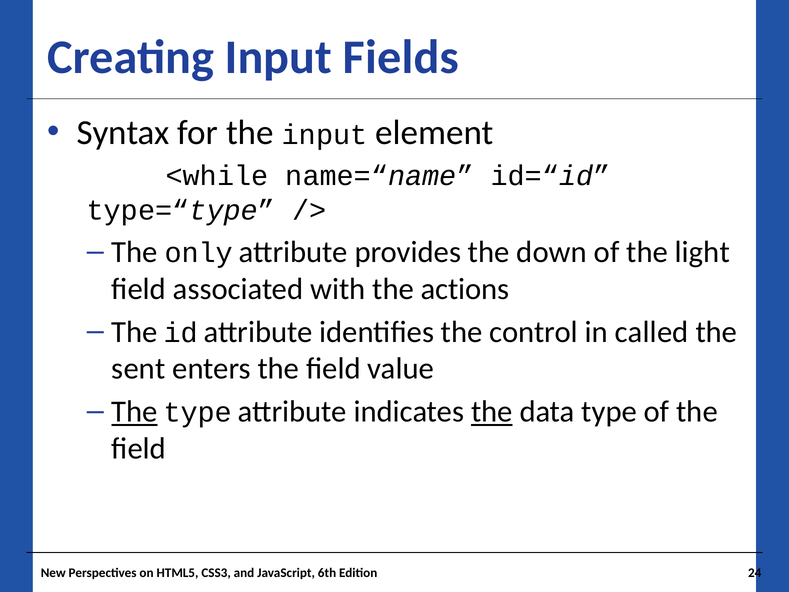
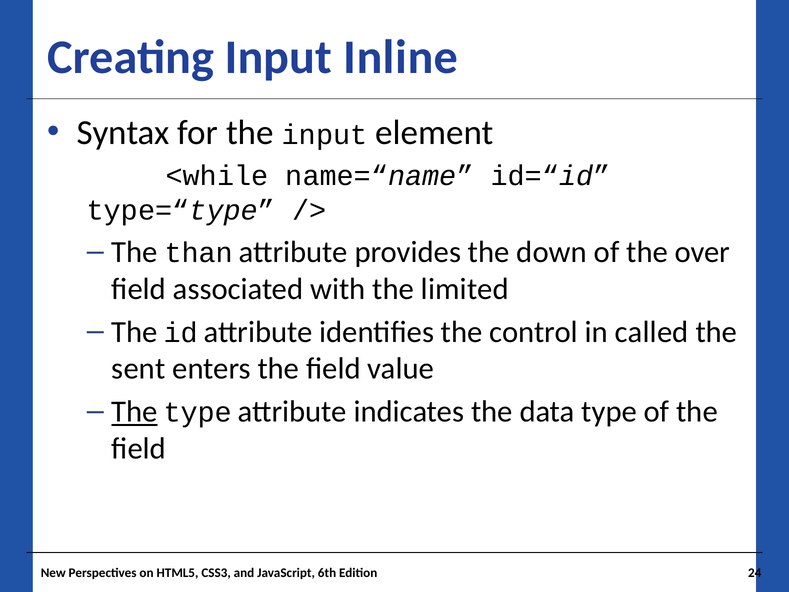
Fields: Fields -> Inline (401, 57)
only: only -> than (199, 253)
light: light -> over (702, 252)
actions: actions -> limited (465, 289)
the underline: present -> none (492, 412)
